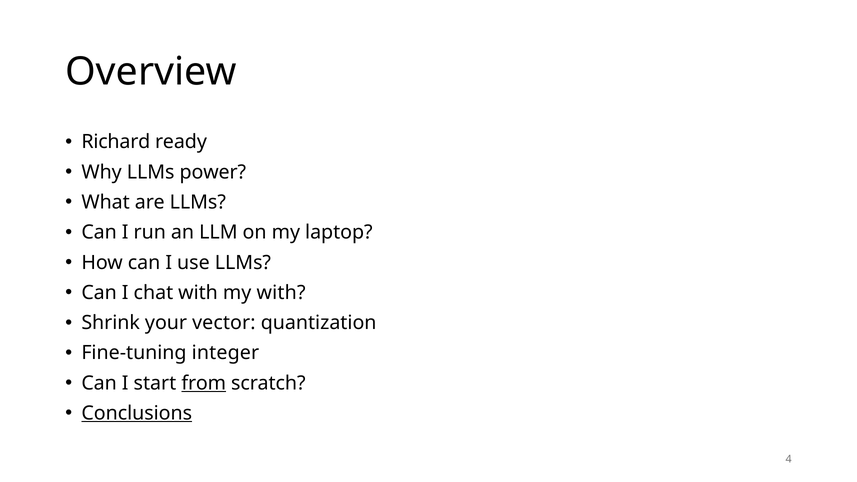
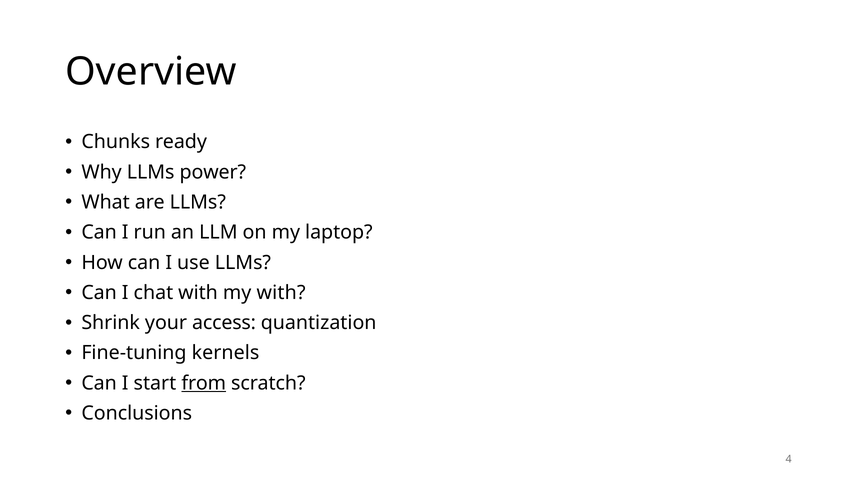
Richard: Richard -> Chunks (116, 142)
vector: vector -> access (224, 323)
integer: integer -> kernels (225, 353)
Conclusions underline: present -> none (137, 413)
